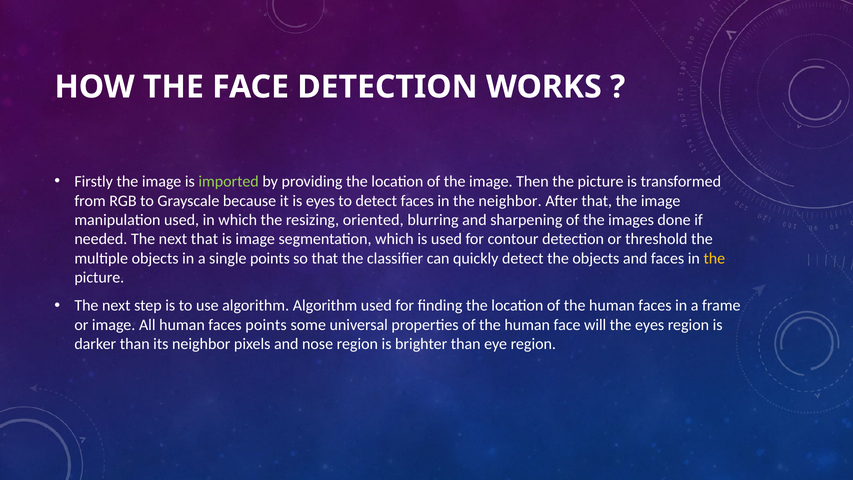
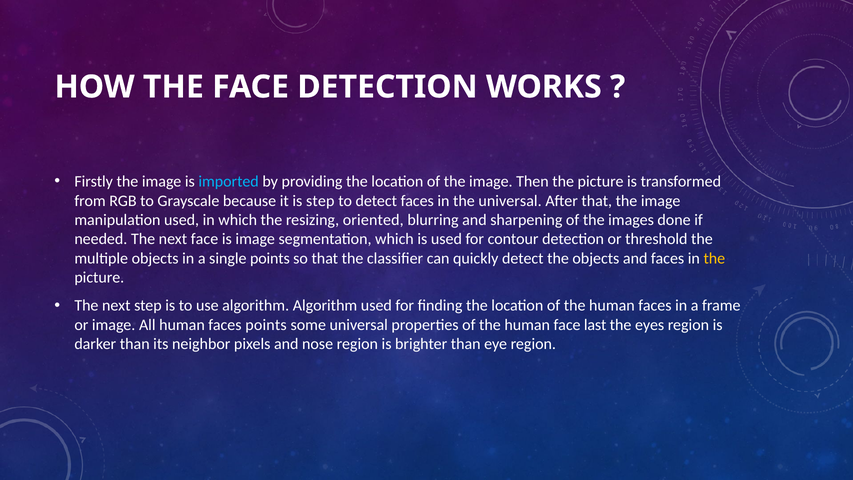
imported colour: light green -> light blue (229, 181)
is eyes: eyes -> step (320, 201)
the neighbor: neighbor -> universal (510, 201)
next that: that -> face (205, 239)
will: will -> last (595, 325)
